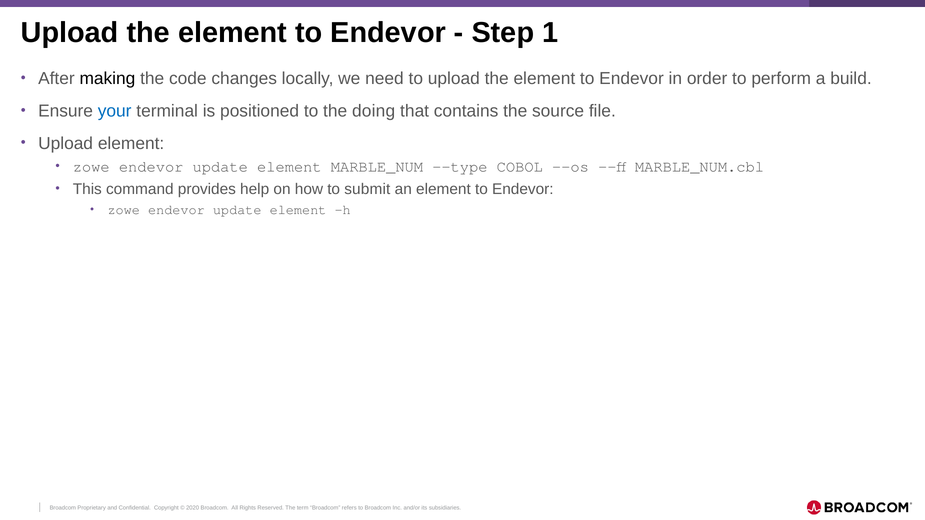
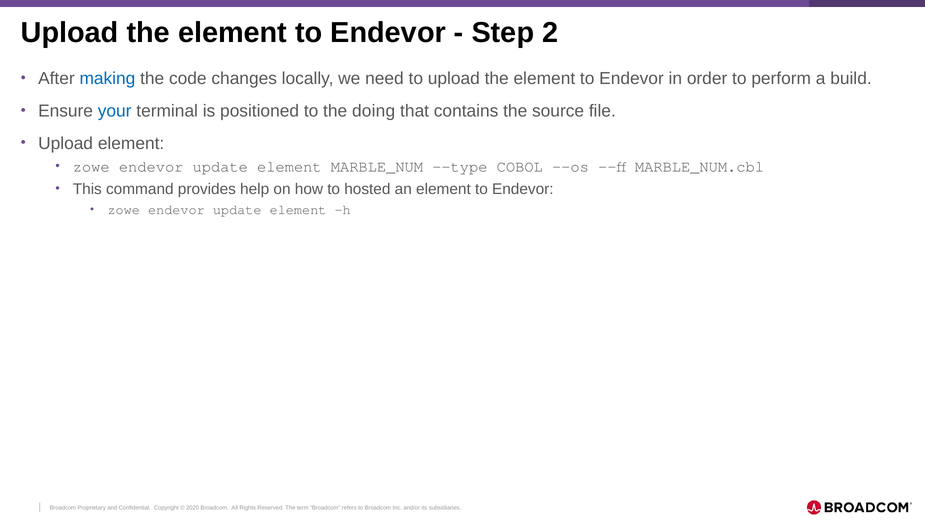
1: 1 -> 2 (550, 33)
making colour: black -> blue (107, 79)
submit: submit -> hosted (367, 189)
